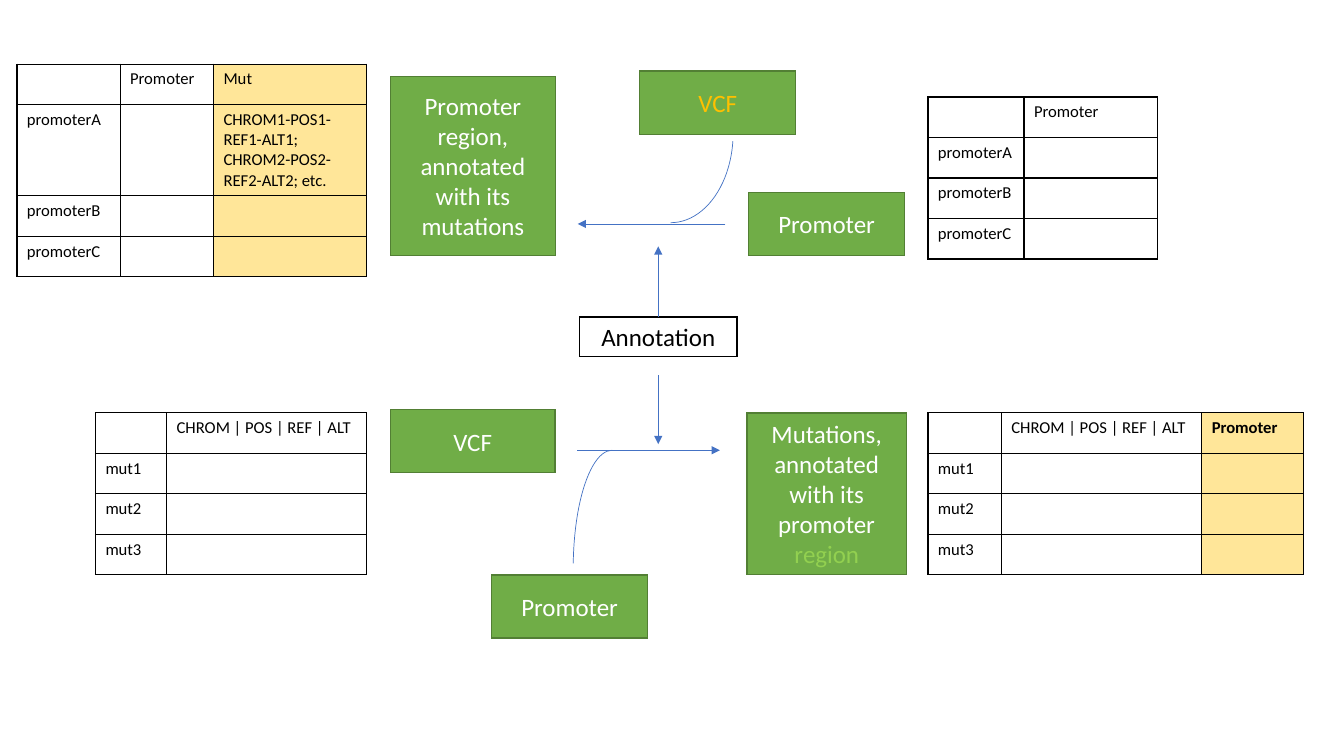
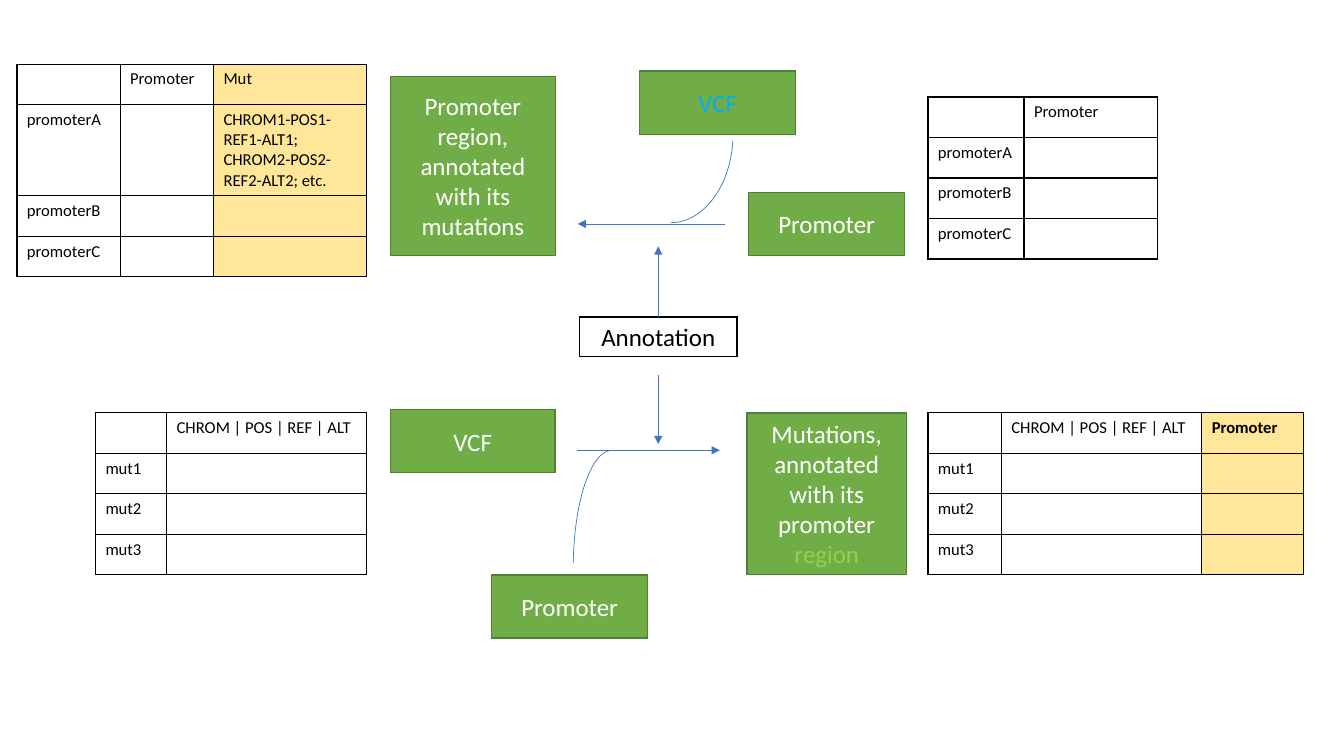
VCF colour: yellow -> light blue (718, 104)
